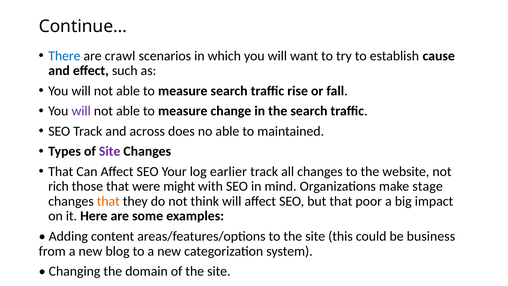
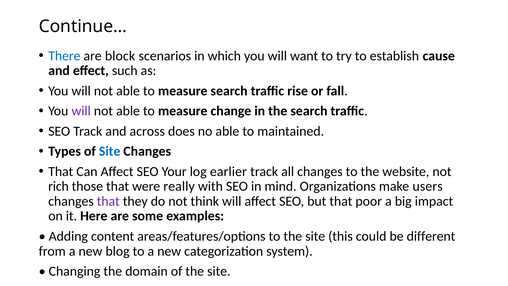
crawl: crawl -> block (120, 56)
Site colour: purple -> blue (110, 151)
might: might -> really (179, 186)
stage: stage -> users (428, 186)
that colour: orange -> purple (108, 201)
business: business -> different (431, 236)
